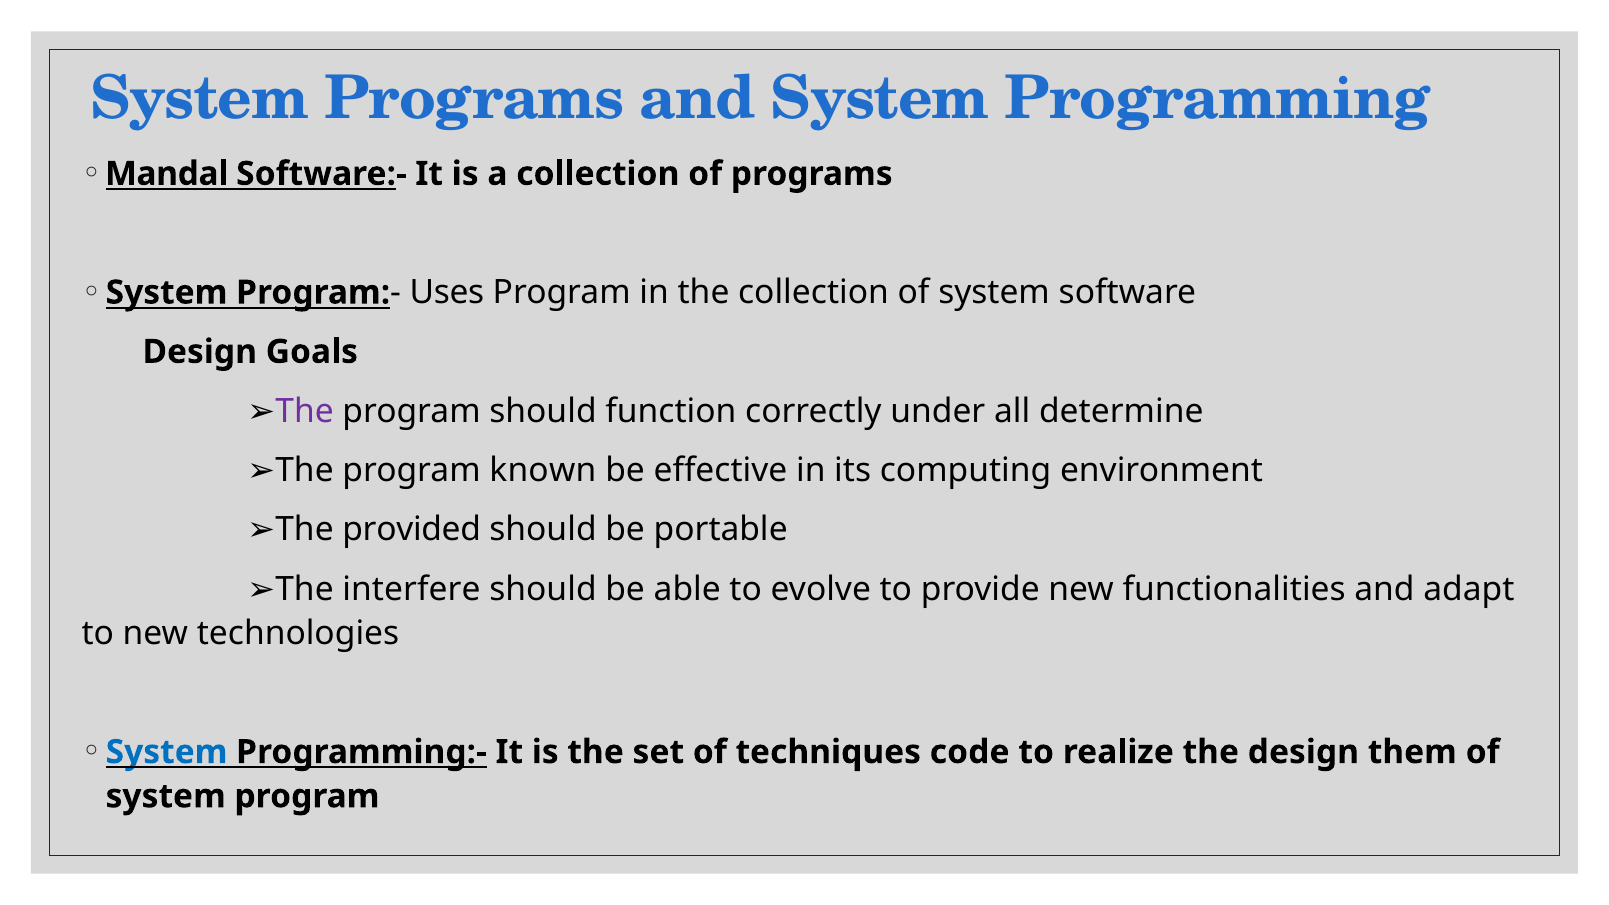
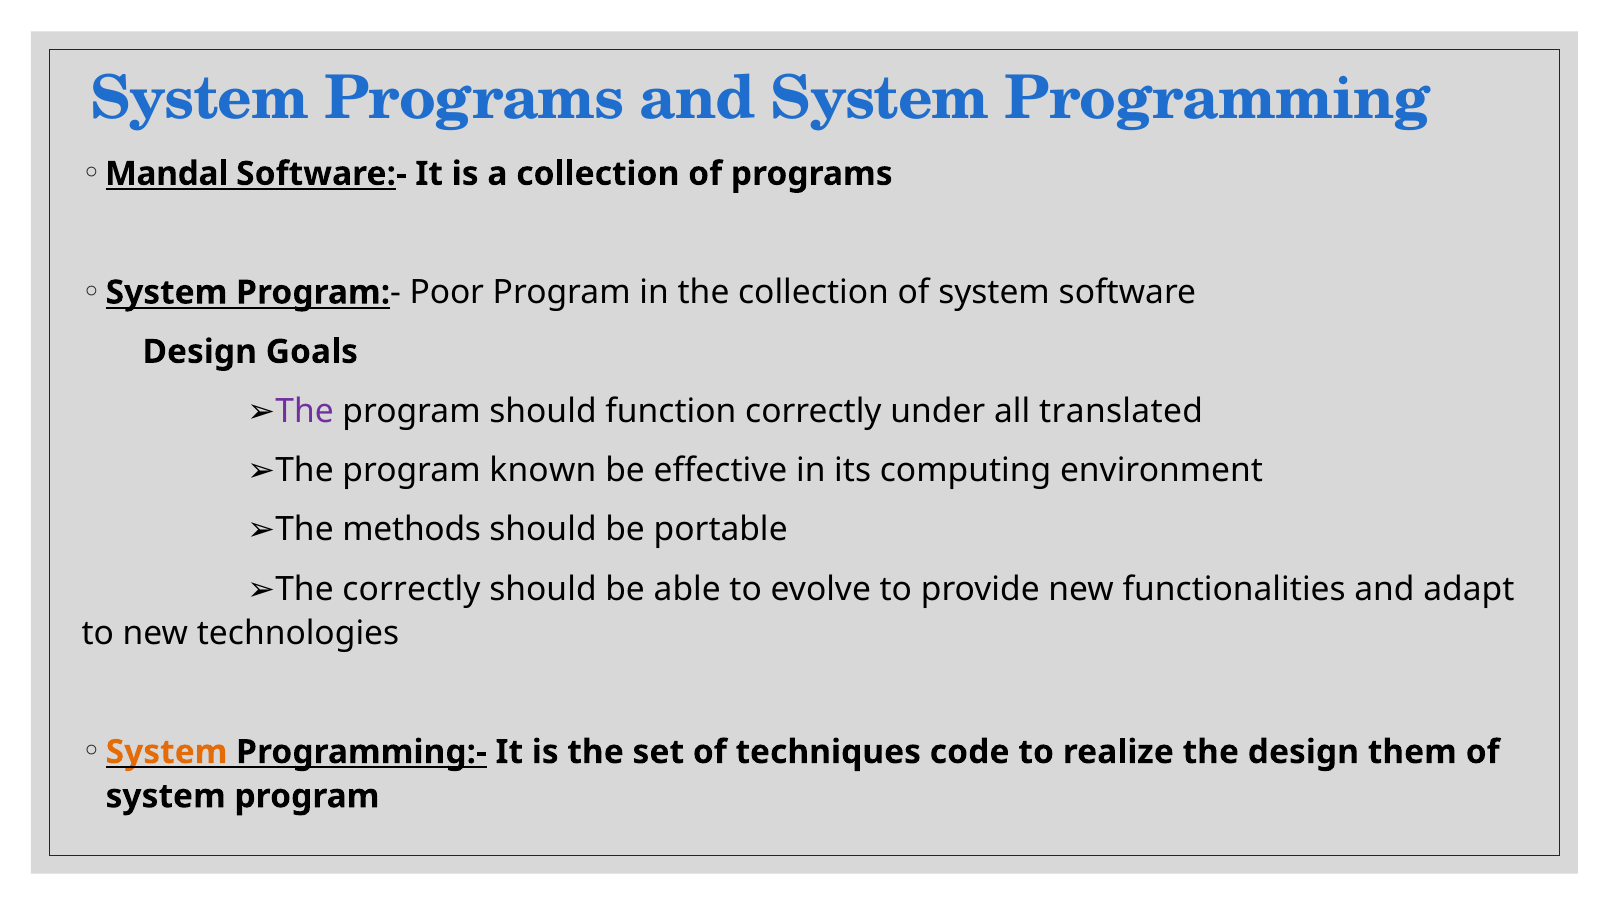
Uses: Uses -> Poor (447, 292)
determine: determine -> translated (1121, 411)
provided: provided -> methods (412, 530)
The interfere: interfere -> correctly (411, 589)
System colour: blue -> orange (167, 752)
